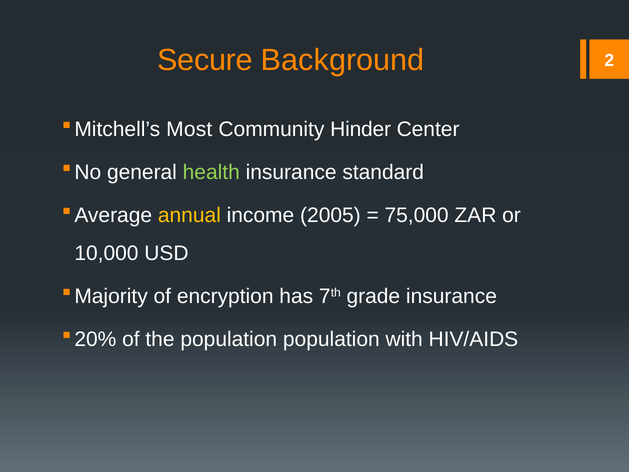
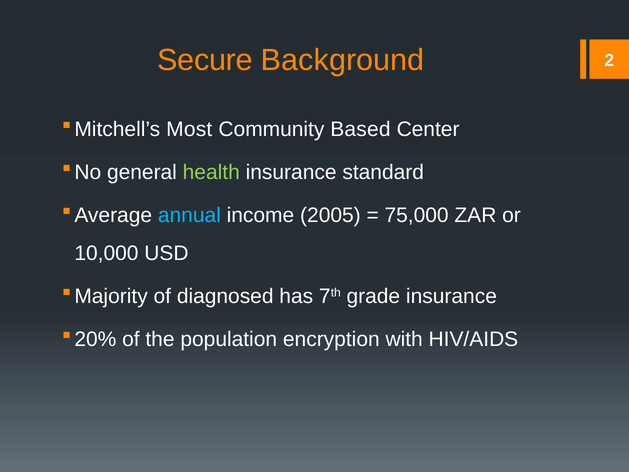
Hinder: Hinder -> Based (360, 129)
annual colour: yellow -> light blue (189, 215)
encryption: encryption -> diagnosed (225, 296)
population population: population -> encryption (331, 339)
